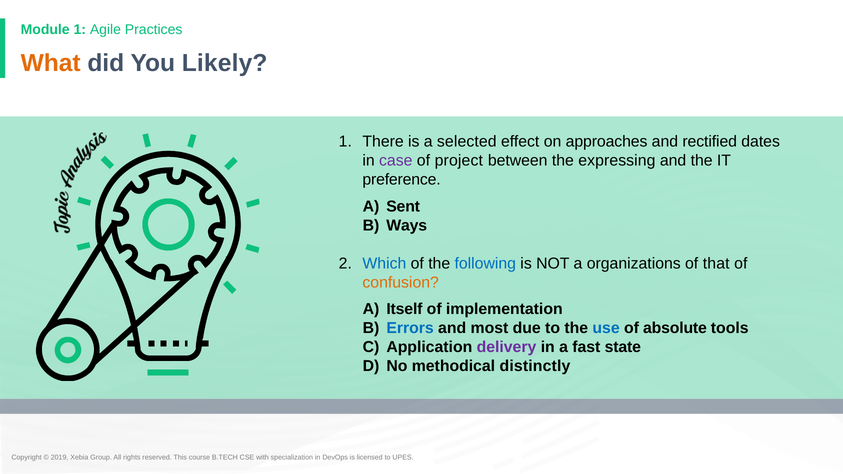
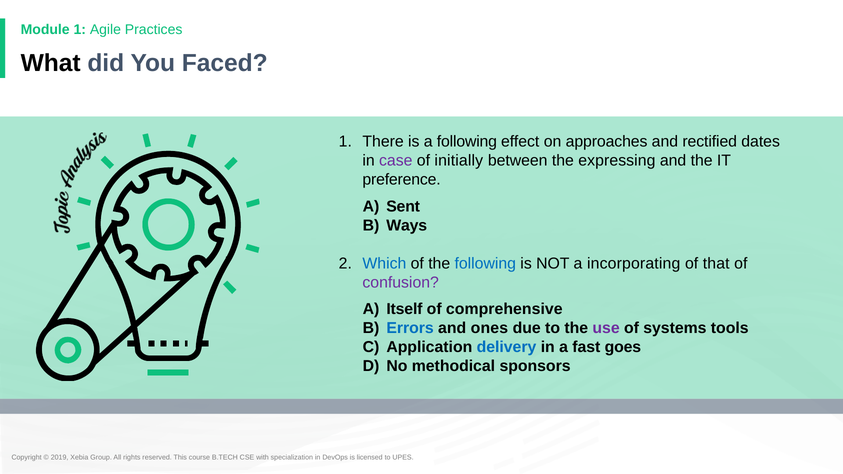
What colour: orange -> black (51, 63)
Likely: Likely -> Faced (225, 63)
a selected: selected -> following (467, 142)
project: project -> initially (459, 161)
organizations: organizations -> incorporating (634, 263)
confusion colour: orange -> purple (401, 282)
implementation: implementation -> comprehensive (504, 309)
most: most -> ones (489, 328)
use colour: blue -> purple (606, 328)
absolute: absolute -> systems (675, 328)
delivery colour: purple -> blue (506, 347)
state: state -> goes (623, 347)
distinctly: distinctly -> sponsors (535, 366)
